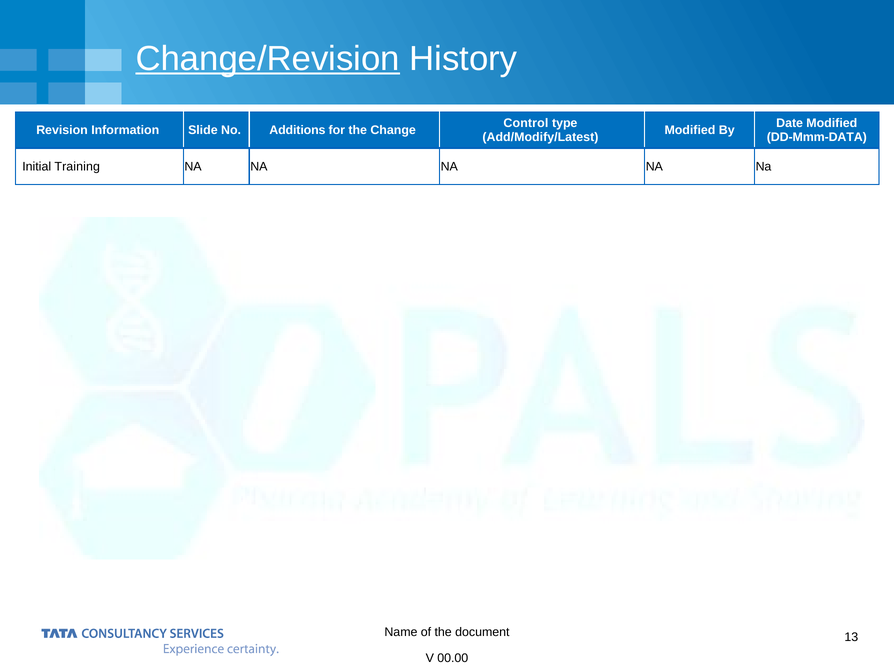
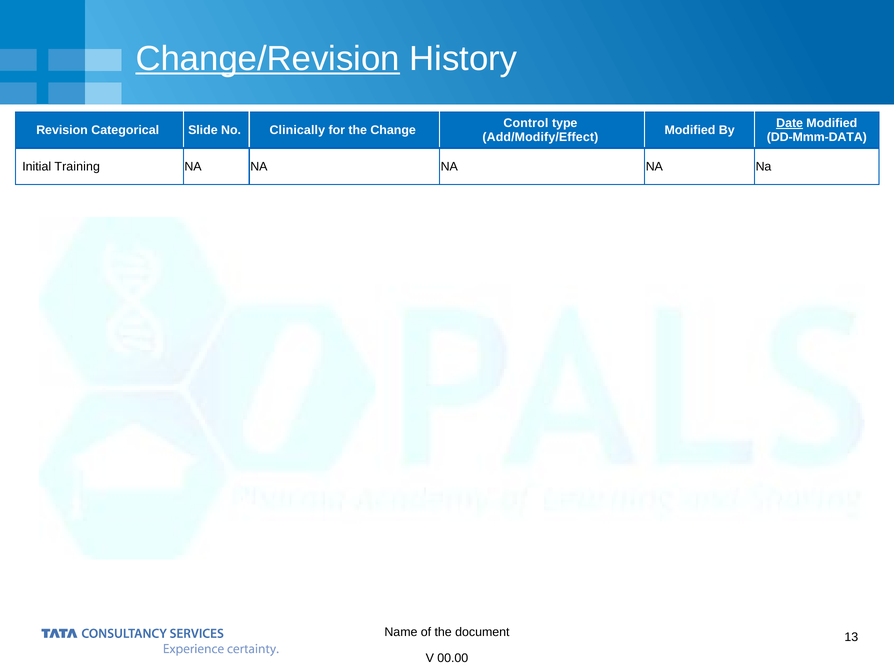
Date underline: none -> present (790, 123)
Information: Information -> Categorical (125, 130)
Additions: Additions -> Clinically (297, 130)
Add/Modify/Latest: Add/Modify/Latest -> Add/Modify/Effect (540, 137)
